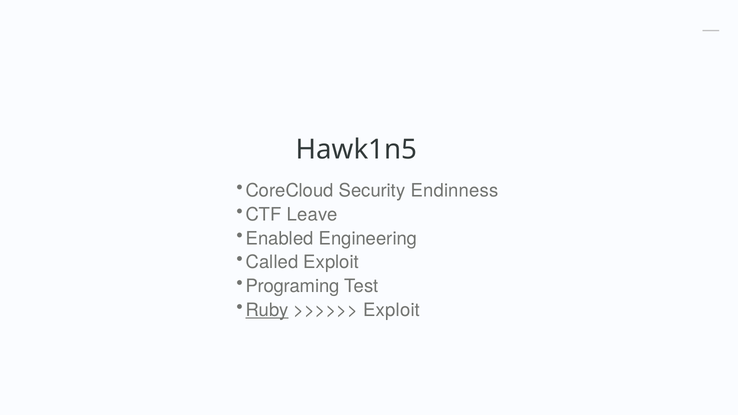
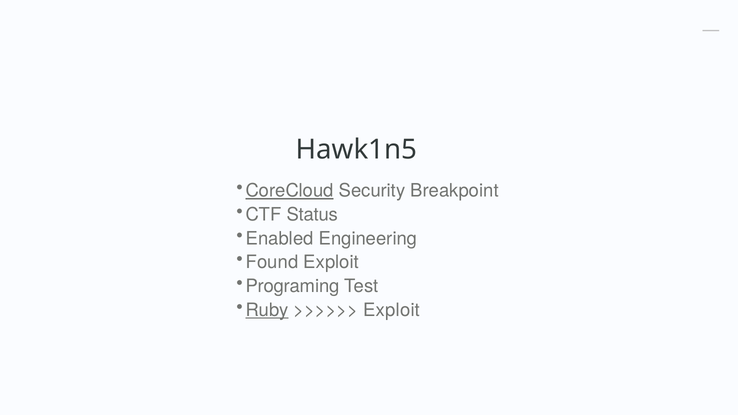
CoreCloud underline: none -> present (290, 191)
Endinness: Endinness -> Breakpoint (455, 191)
Leave: Leave -> Status (312, 215)
Called: Called -> Found (272, 263)
